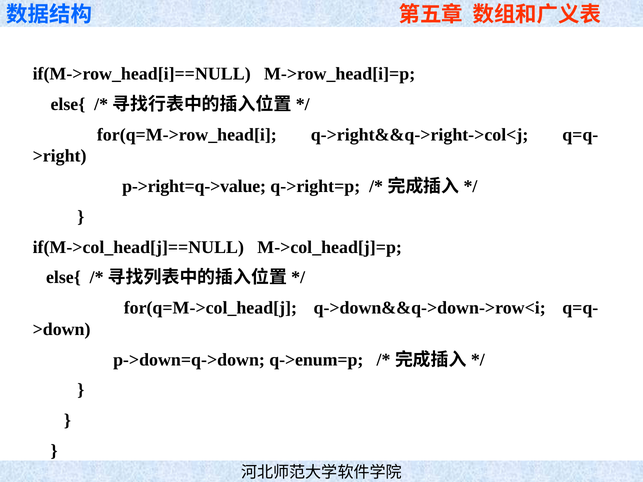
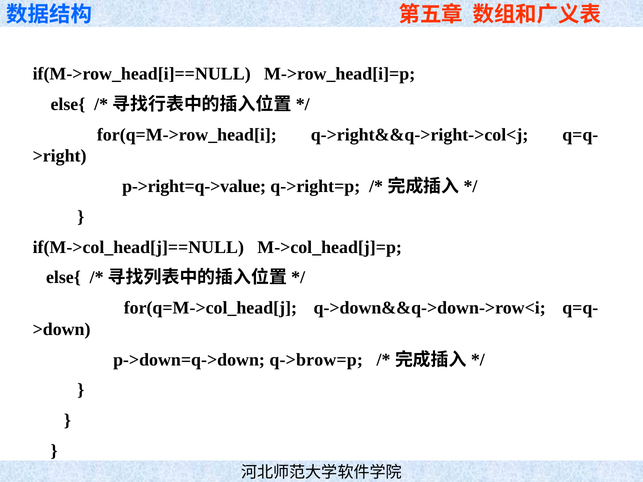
q->enum=p: q->enum=p -> q->brow=p (316, 360)
